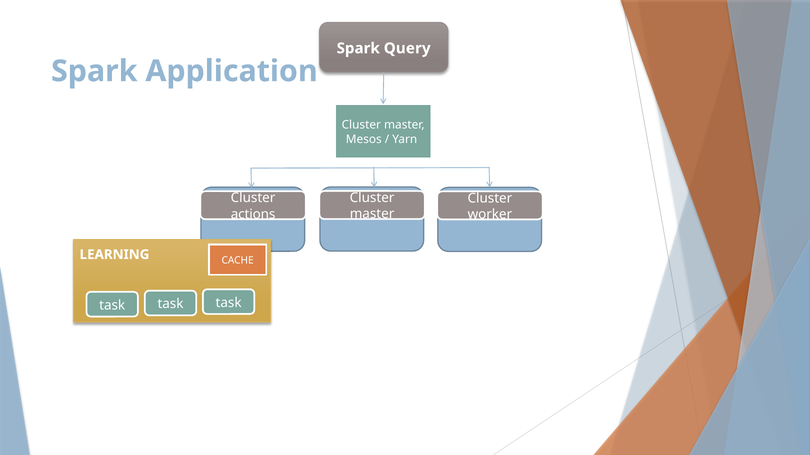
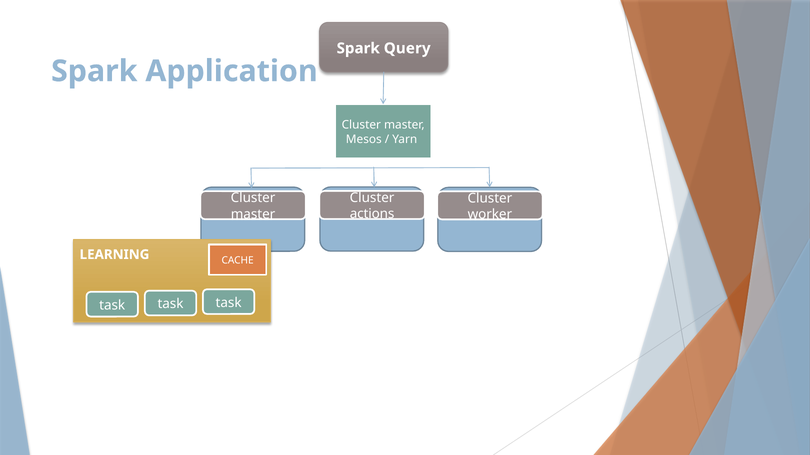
master: master -> actions (372, 214)
actions: actions -> master (253, 214)
